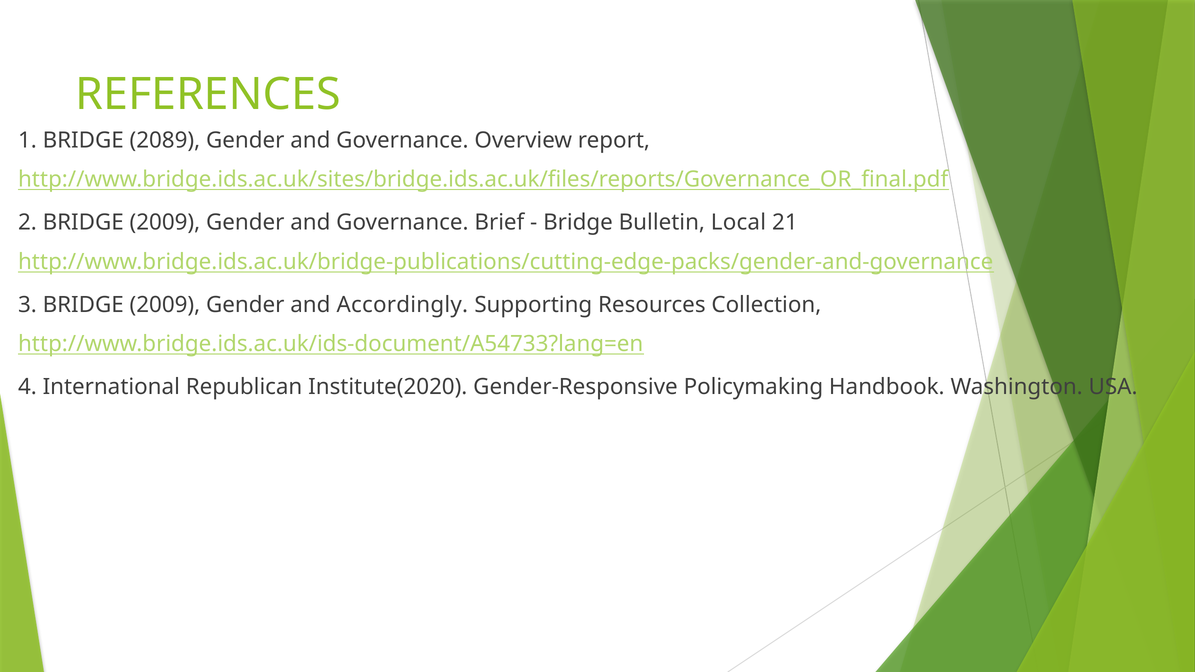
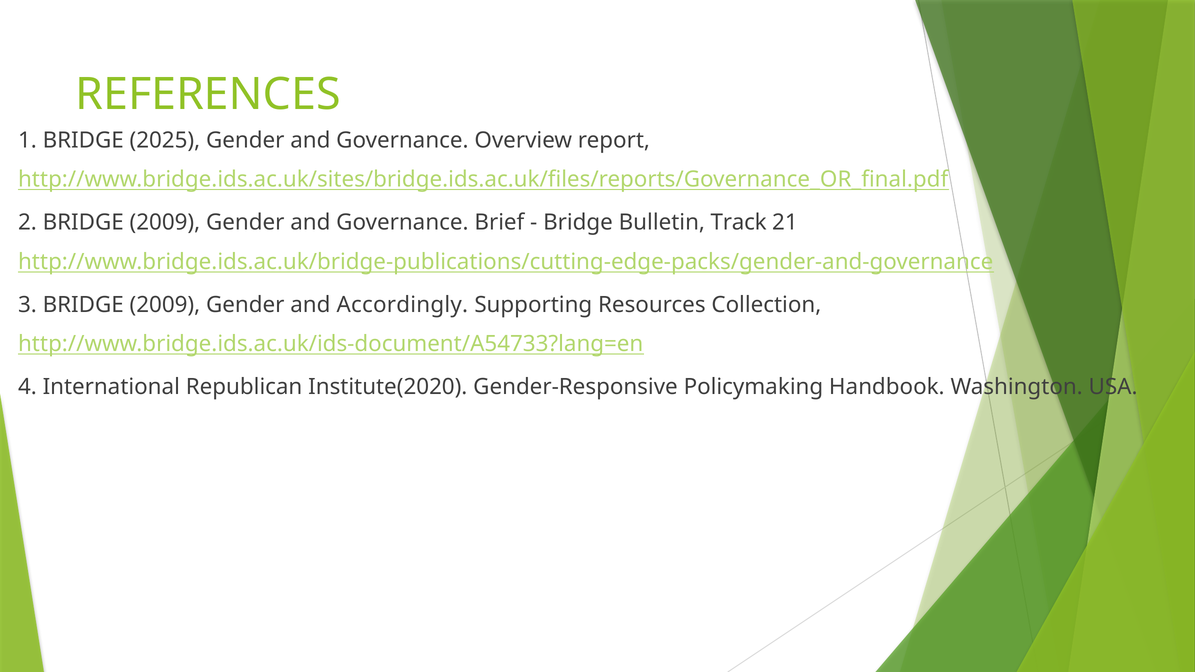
2089: 2089 -> 2025 (165, 140)
Local: Local -> Track (739, 222)
